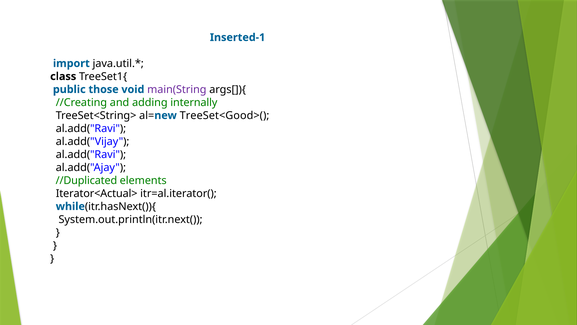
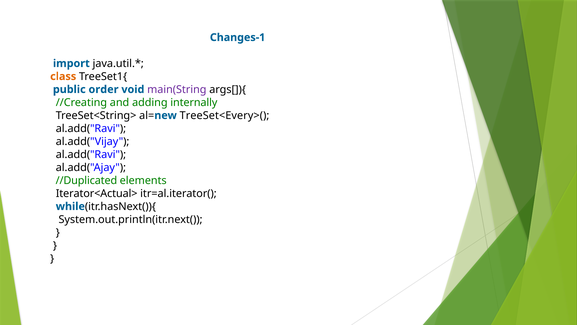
Inserted-1: Inserted-1 -> Changes-1 (238, 37)
class colour: black -> orange (63, 76)
those: those -> order (104, 89)
TreeSet<Good>(: TreeSet<Good>( -> TreeSet<Every>( (225, 115)
